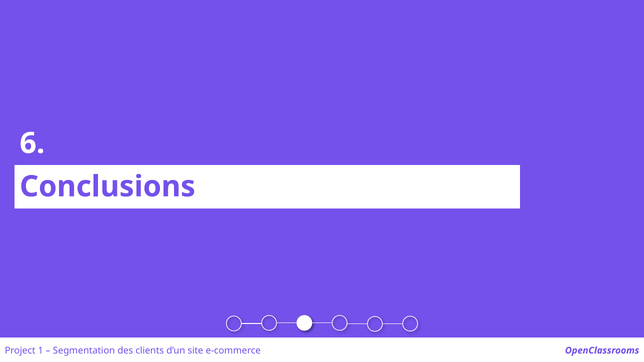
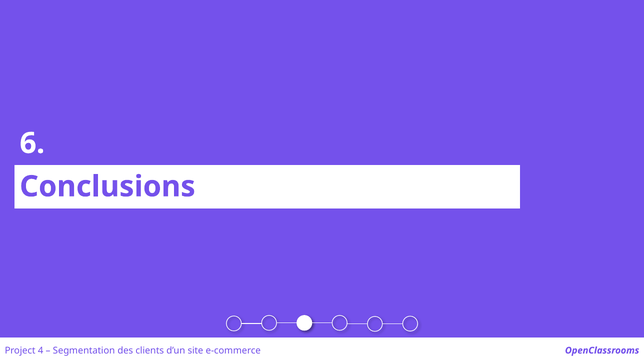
1: 1 -> 4 (41, 351)
